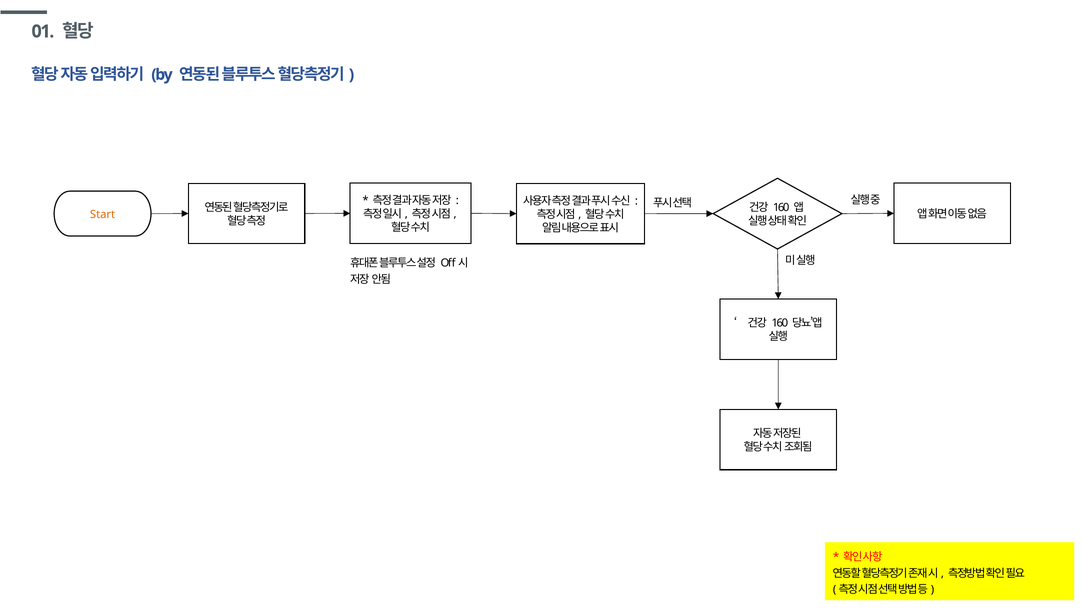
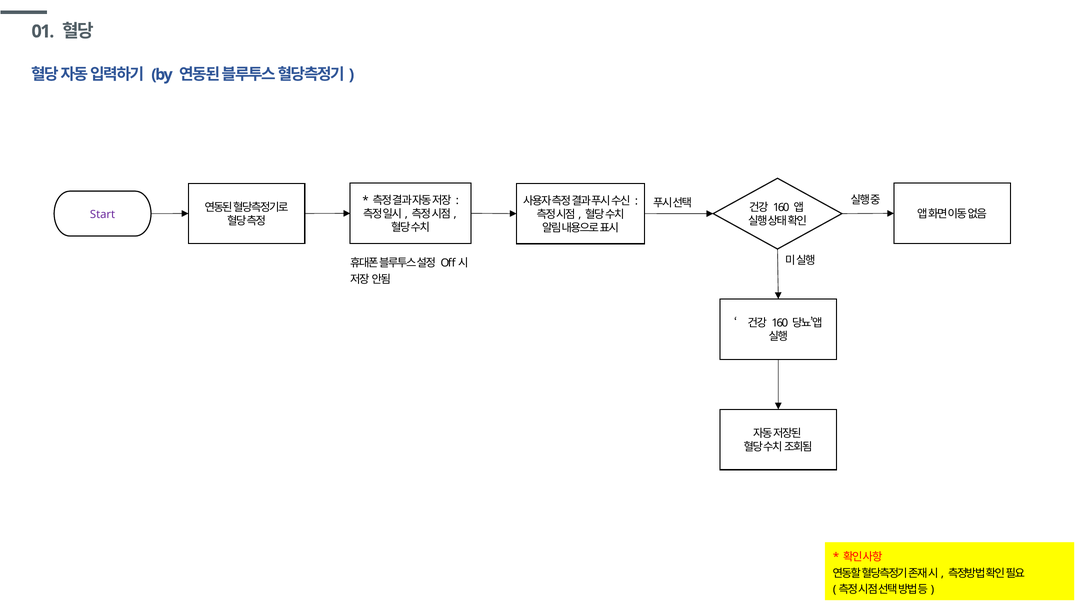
Start colour: orange -> purple (103, 214)
